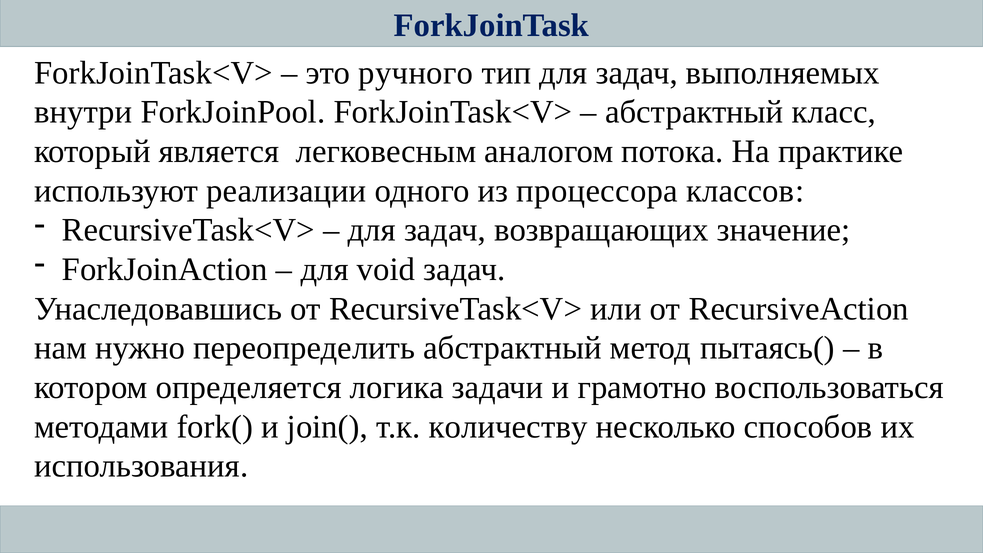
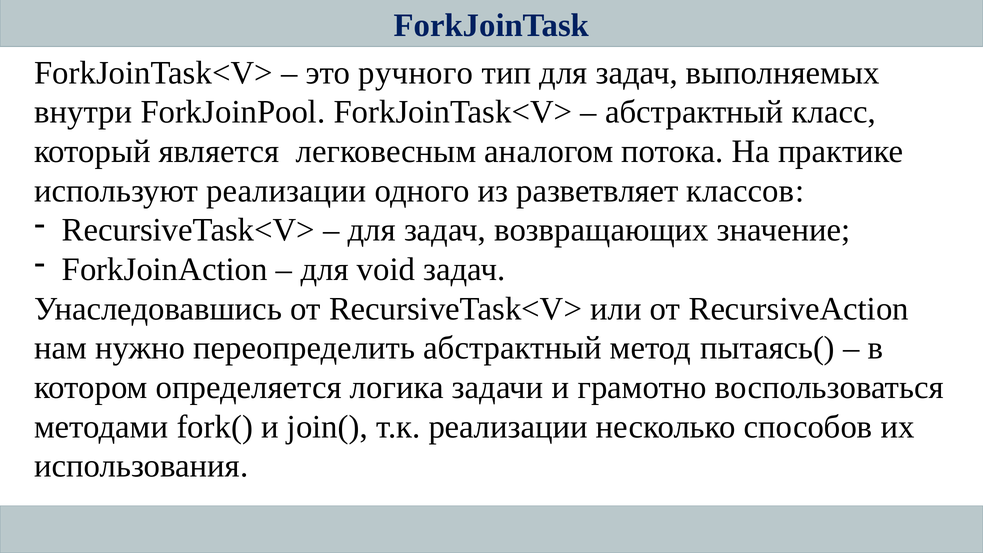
процессора: процессора -> разветвляет (597, 191)
т.к количеству: количеству -> реализации (508, 427)
